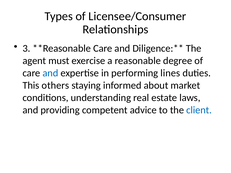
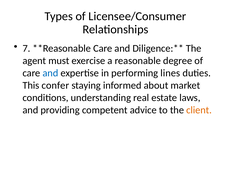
3: 3 -> 7 (26, 48)
others: others -> confer (55, 85)
client colour: blue -> orange (199, 110)
